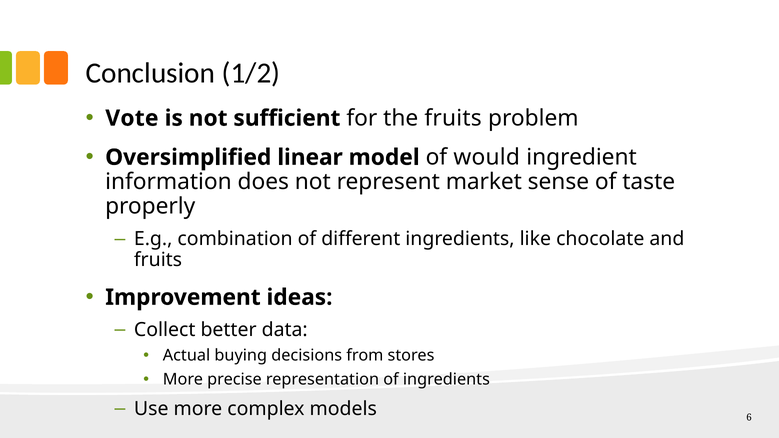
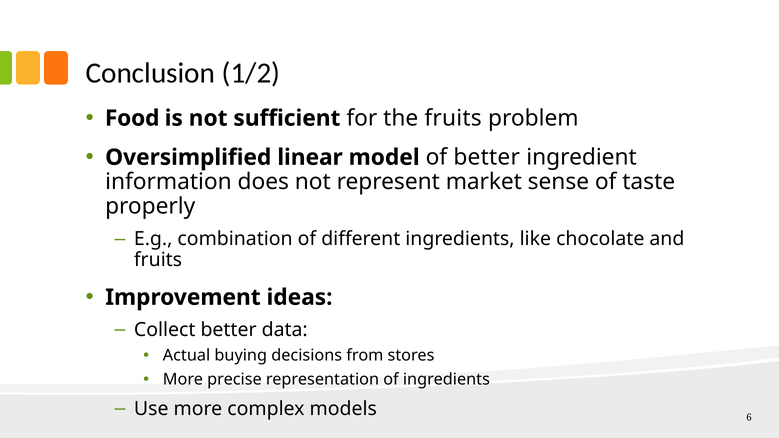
Vote: Vote -> Food (132, 118)
of would: would -> better (487, 157)
